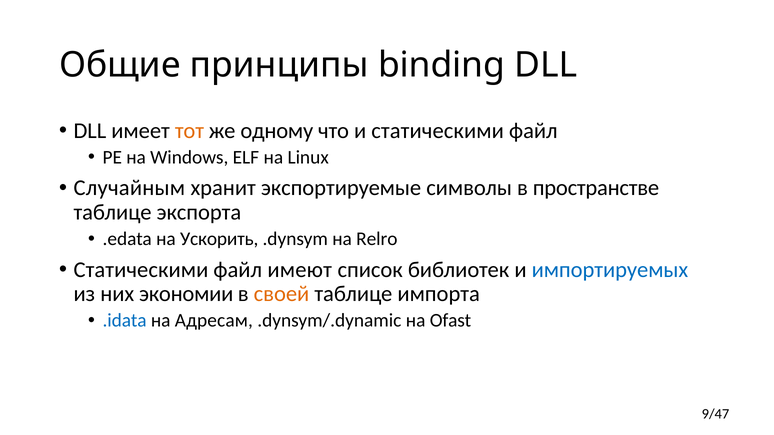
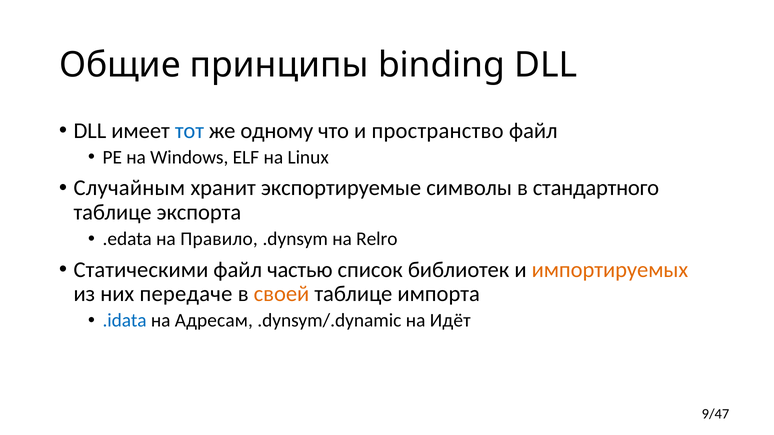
тот colour: orange -> blue (189, 131)
и статическими: статическими -> пространство (438, 131)
пространстве: пространстве -> стандартного (596, 188)
Ускорить: Ускорить -> Правило (219, 239)
имеют: имеют -> частью (300, 270)
импортируемых colour: blue -> orange (610, 270)
экономии: экономии -> передаче (186, 294)
Ofast: Ofast -> Идёт (450, 321)
